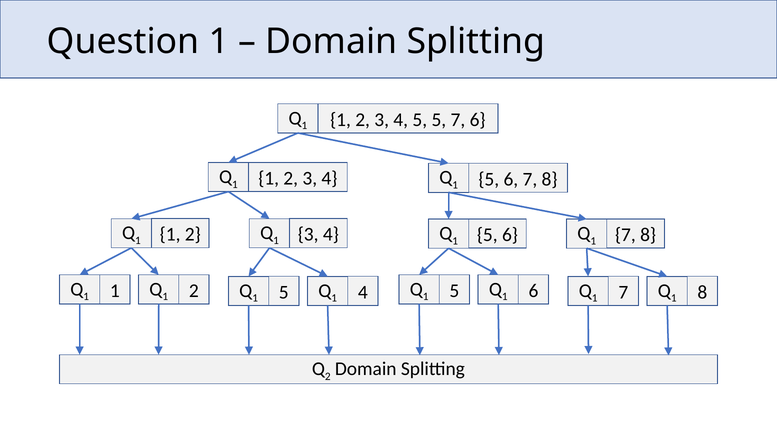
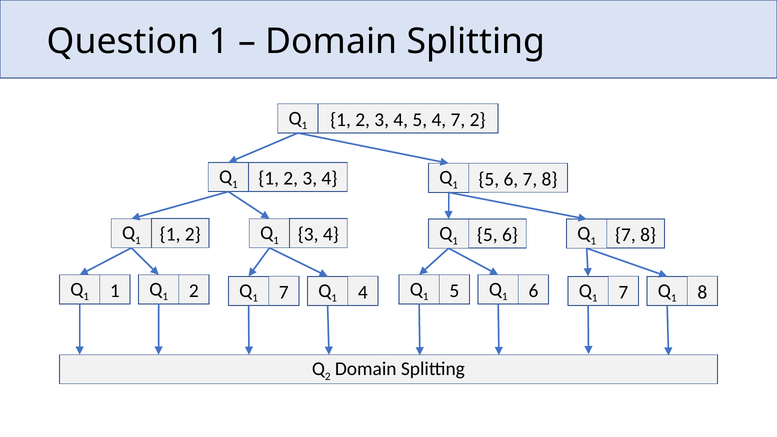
5 5: 5 -> 4 (439, 120)
7 6: 6 -> 2 (478, 120)
5: 5 -> 7 (284, 292)
